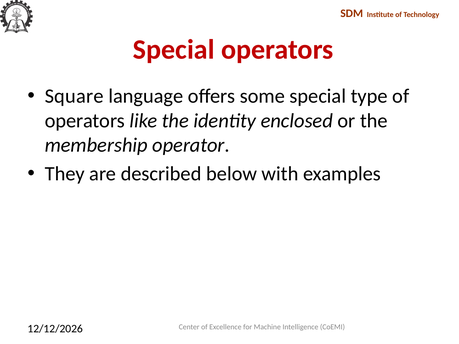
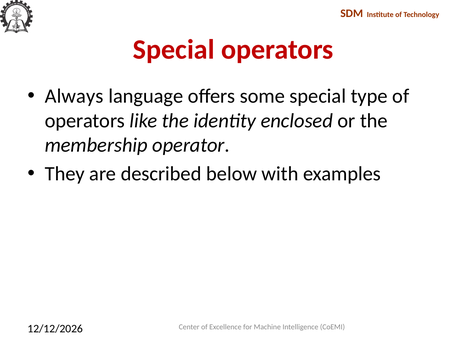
Square: Square -> Always (74, 96)
